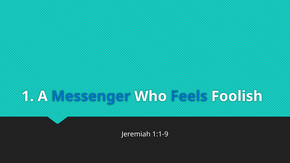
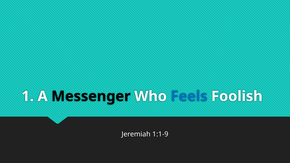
Messenger colour: blue -> black (91, 96)
